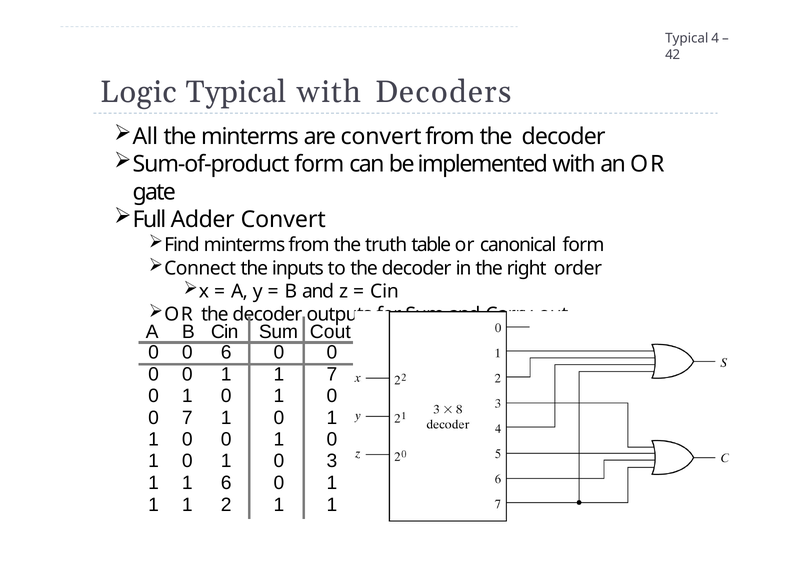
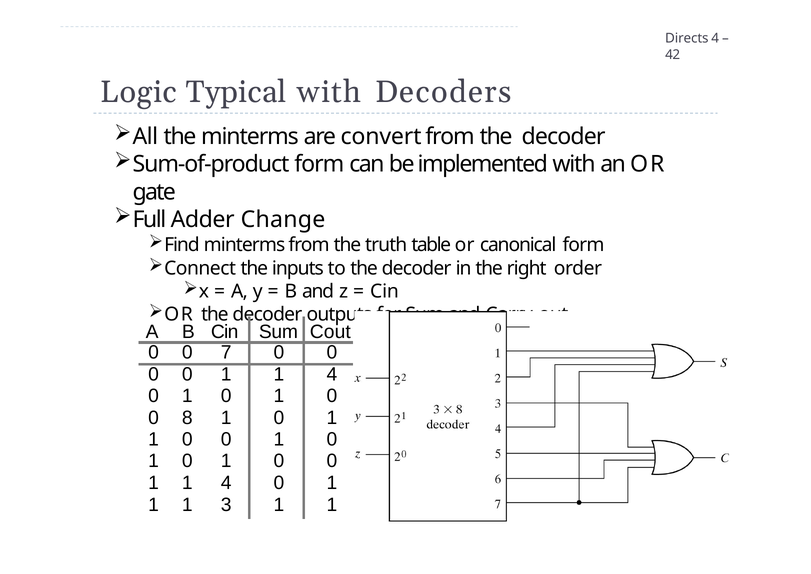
Typical: Typical -> Directs (687, 38)
Adder Convert: Convert -> Change (283, 220)
0 6: 6 -> 7 (226, 352)
7: 7 -> 4 (332, 374)
0 7: 7 -> 8 (187, 417)
3: 3 -> 0 (332, 461)
6: 6 -> 4 (226, 482)
2: 2 -> 3 (226, 505)
